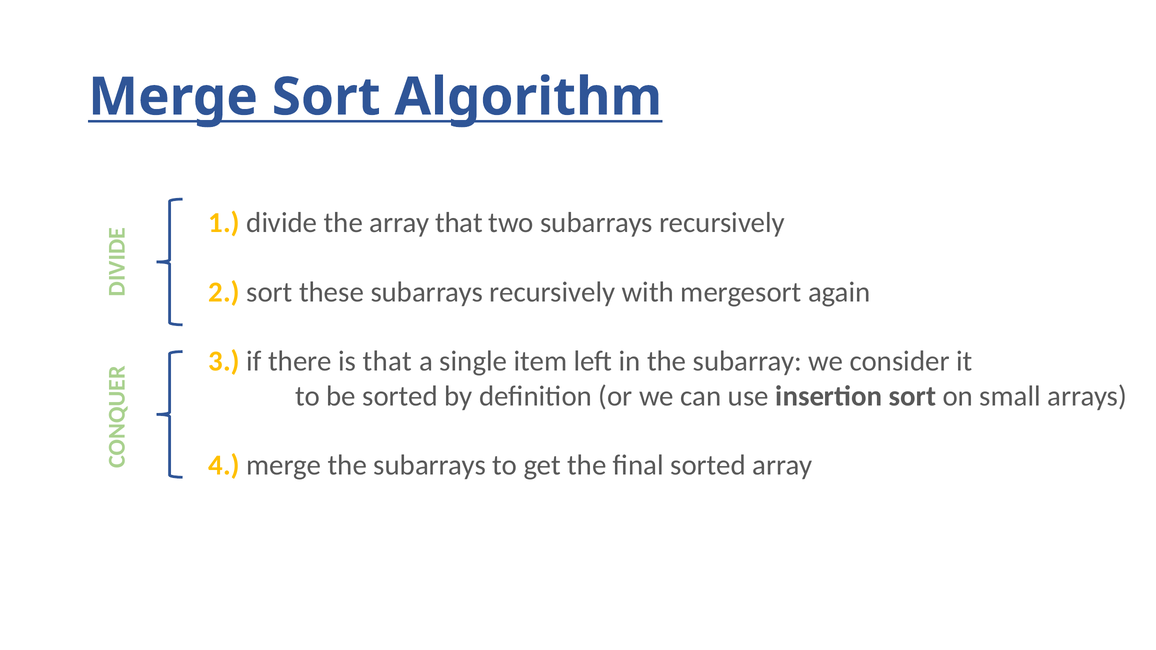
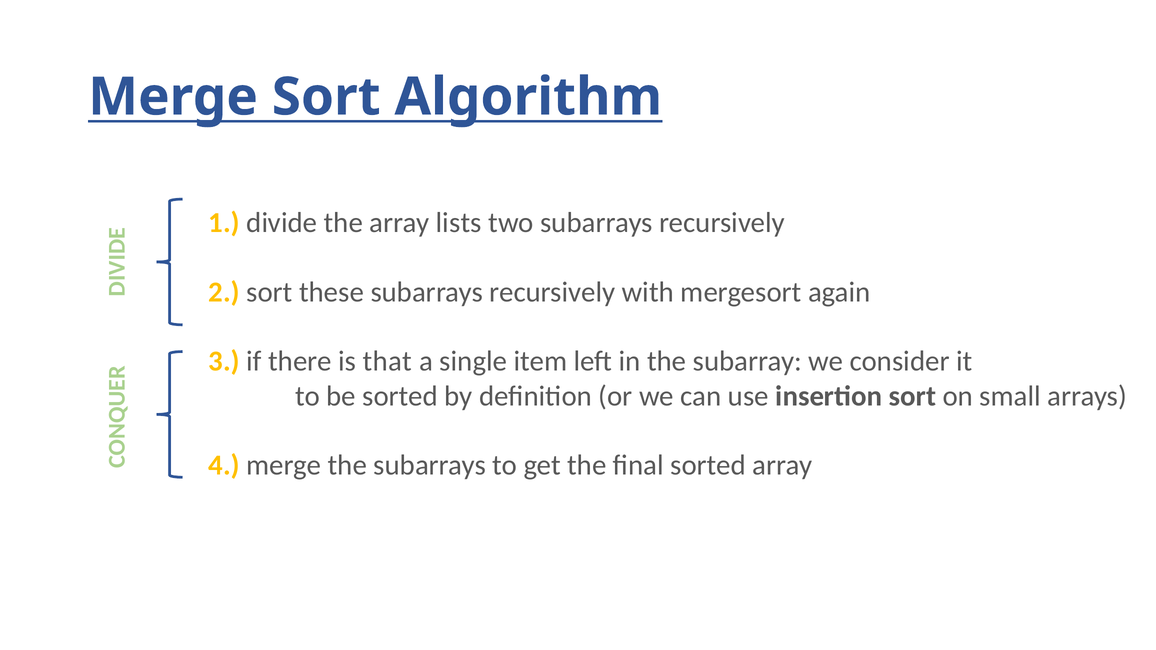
array that: that -> lists (459, 223)
